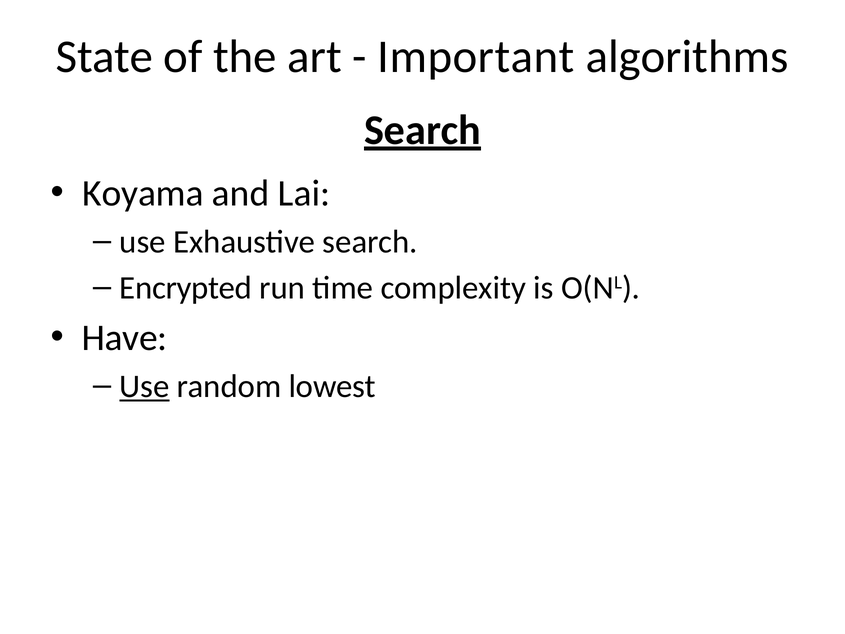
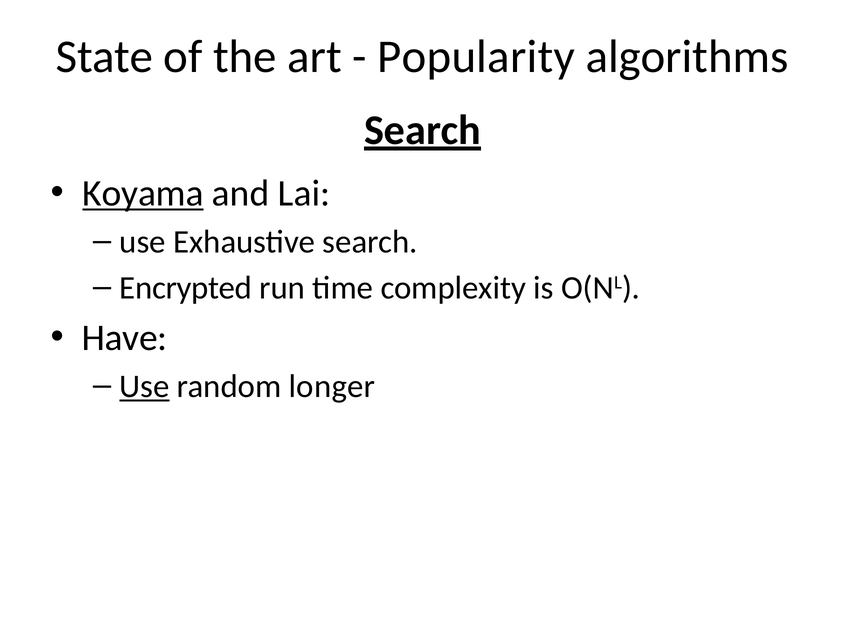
Important: Important -> Popularity (476, 57)
Koyama underline: none -> present (143, 193)
lowest: lowest -> longer (332, 386)
